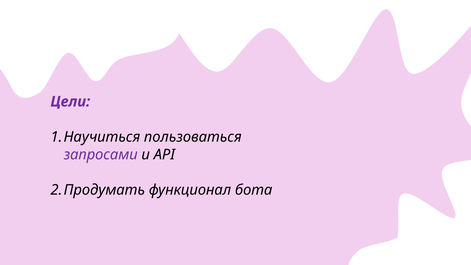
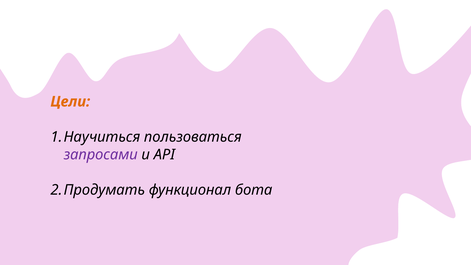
Цели colour: purple -> orange (70, 102)
